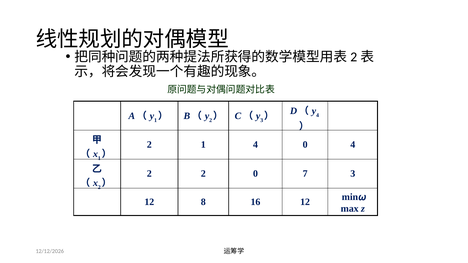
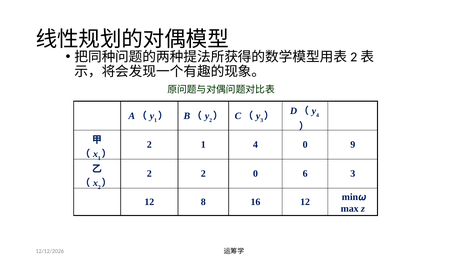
0 4: 4 -> 9 (353, 145)
7: 7 -> 6 (305, 174)
